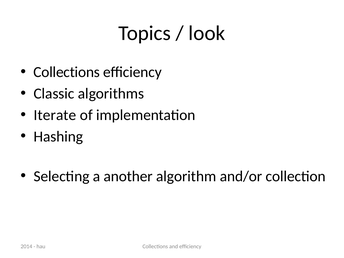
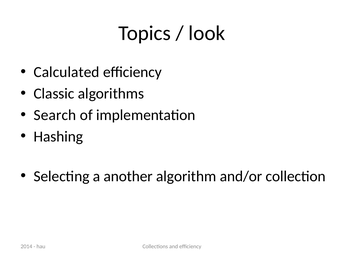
Collections: Collections -> Calculated (67, 72)
Iterate: Iterate -> Search (55, 115)
